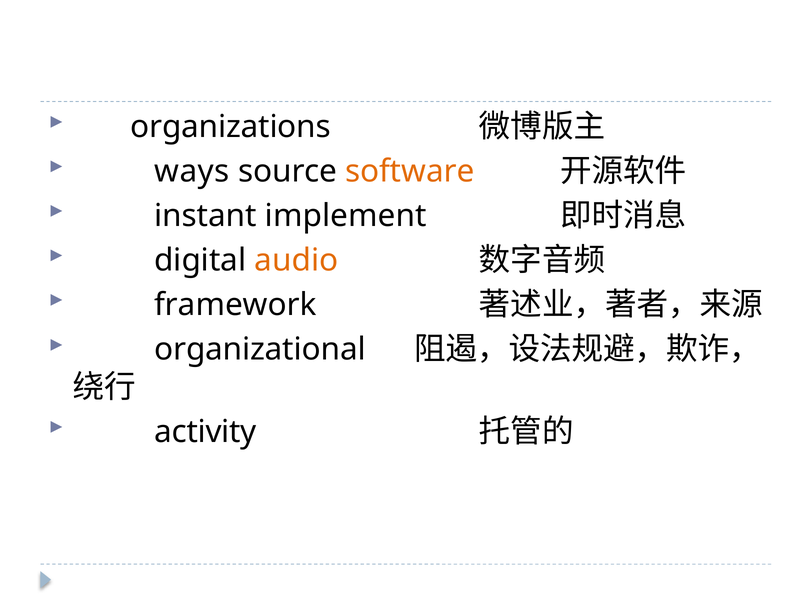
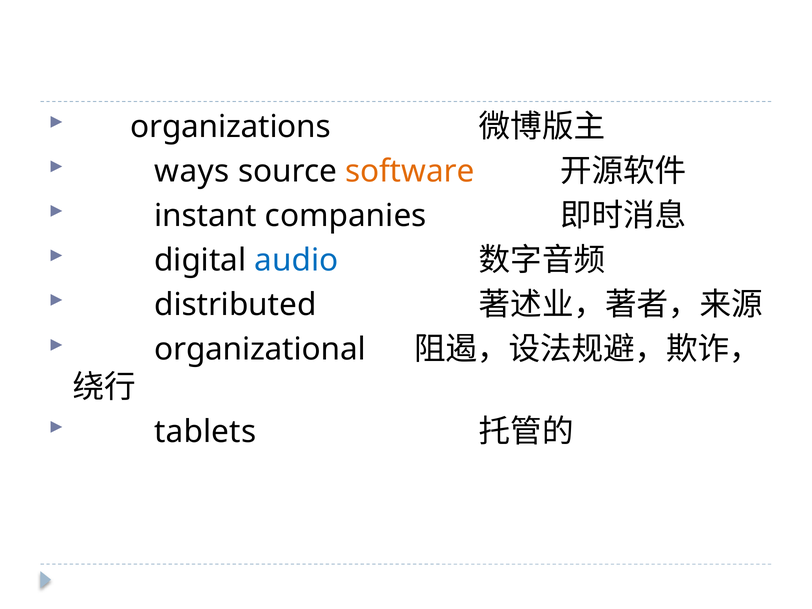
implement: implement -> companies (346, 216)
audio colour: orange -> blue (296, 260)
framework: framework -> distributed (235, 305)
activity: activity -> tablets (205, 432)
